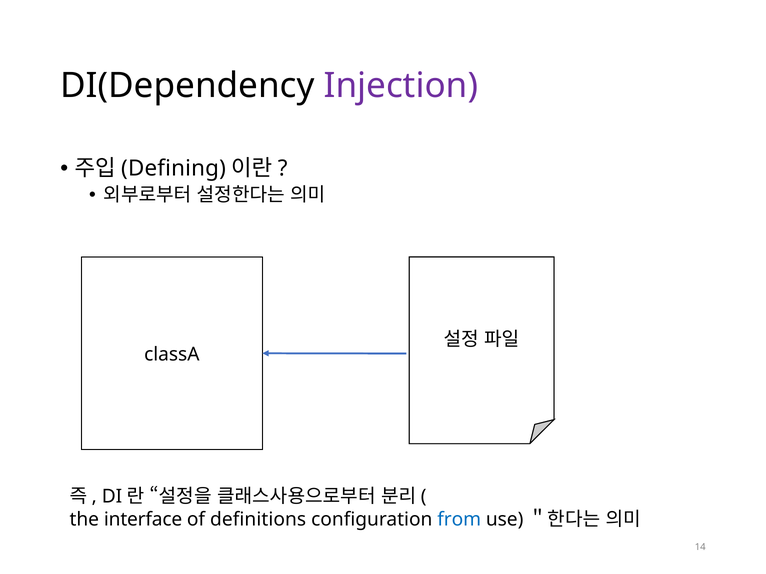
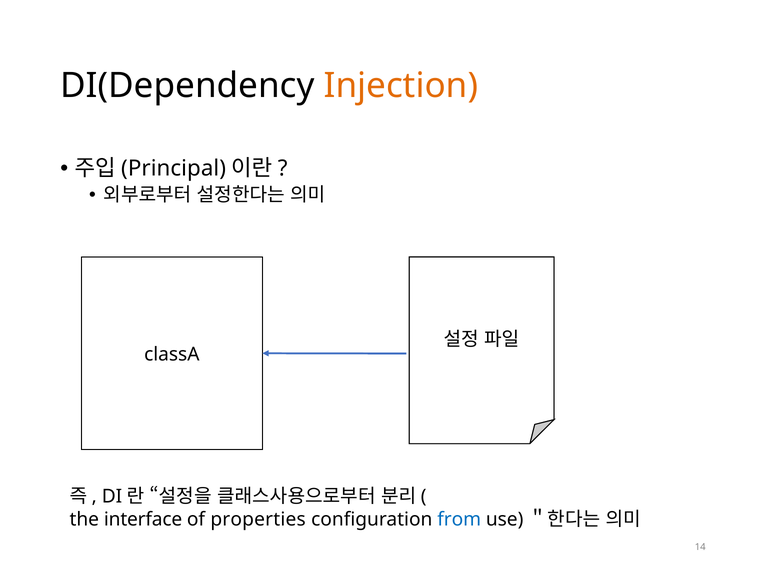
Injection colour: purple -> orange (401, 86)
Defining: Defining -> Principal (174, 169)
definitions: definitions -> properties (258, 520)
